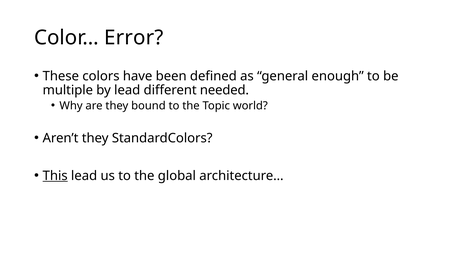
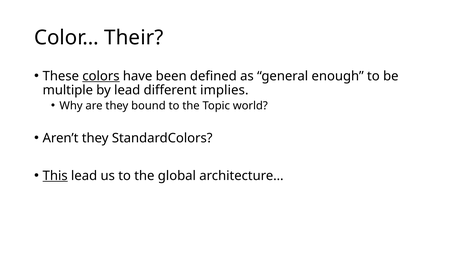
Error: Error -> Their (134, 38)
colors underline: none -> present (101, 76)
needed: needed -> implies (224, 90)
